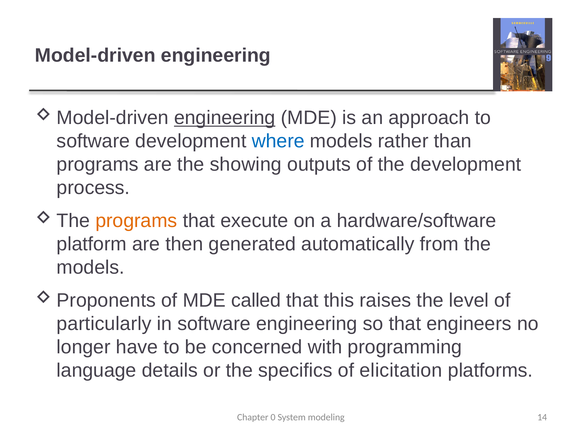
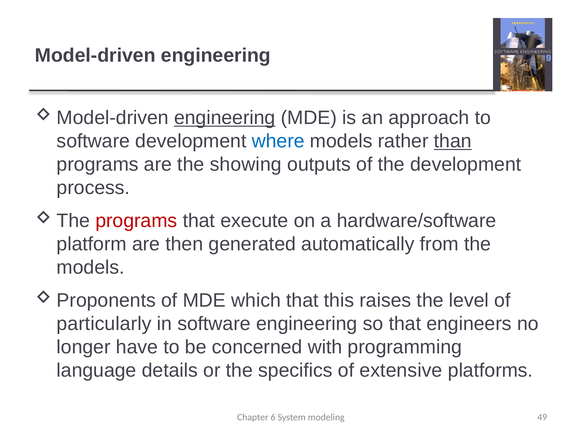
than underline: none -> present (453, 141)
programs colour: orange -> red (136, 221)
called: called -> which (256, 300)
elicitation: elicitation -> extensive (401, 370)
0: 0 -> 6 (273, 417)
14: 14 -> 49 (542, 417)
